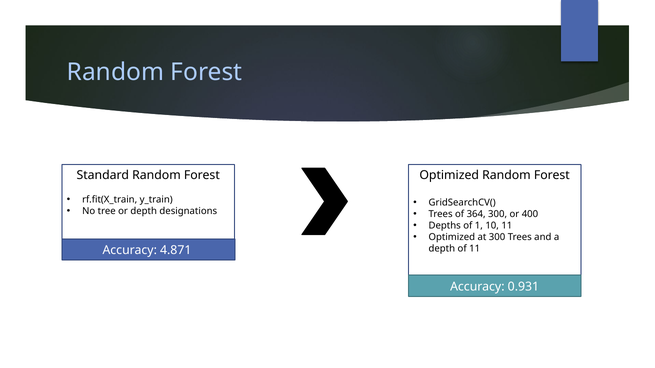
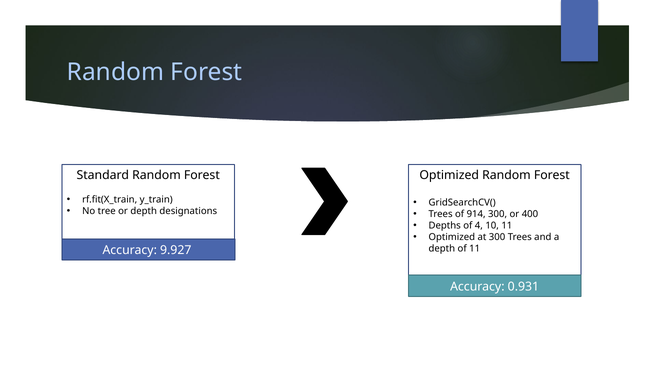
364: 364 -> 914 (476, 214)
1: 1 -> 4 (479, 226)
4.871: 4.871 -> 9.927 (176, 251)
